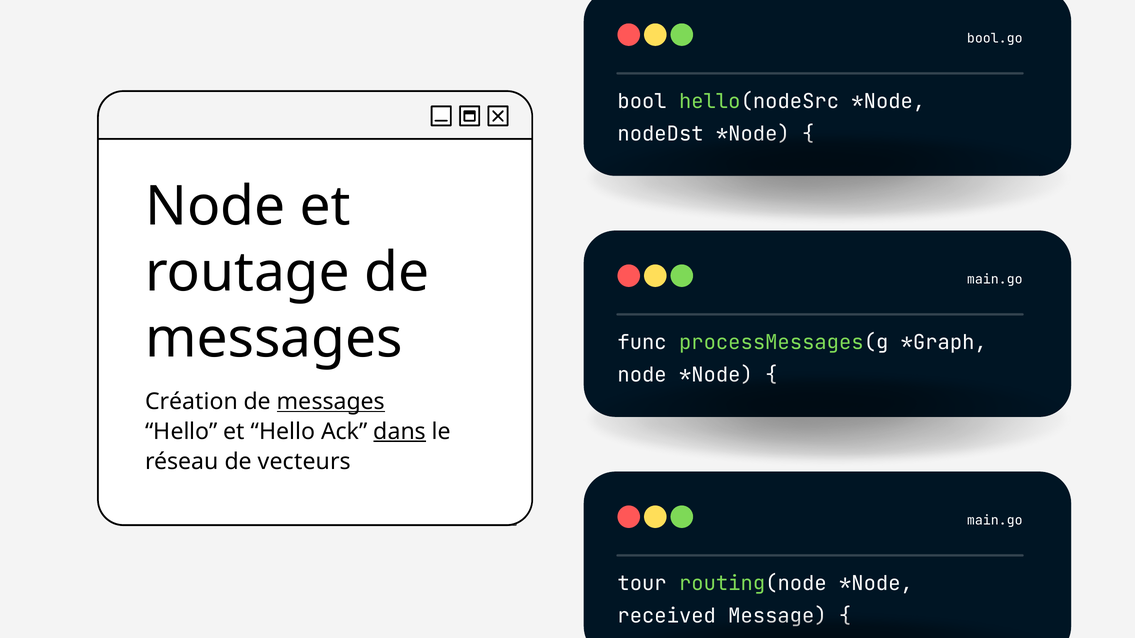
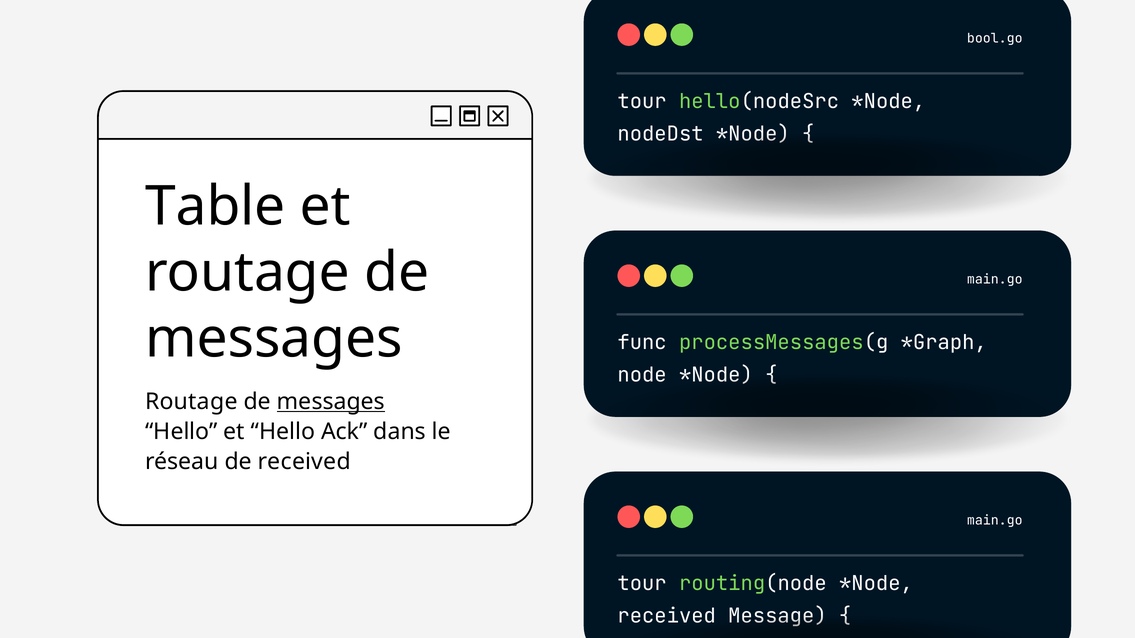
bool: bool -> tour (642, 102)
Node: Node -> Table (215, 206)
Création: Création -> Routage (191, 402)
dans underline: present -> none (400, 432)
de vecteurs: vecteurs -> received (304, 462)
